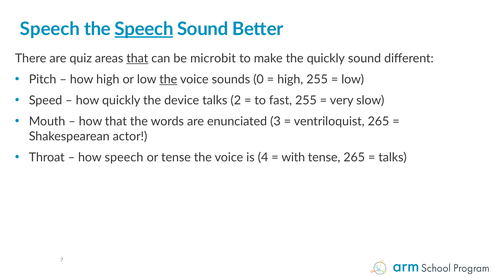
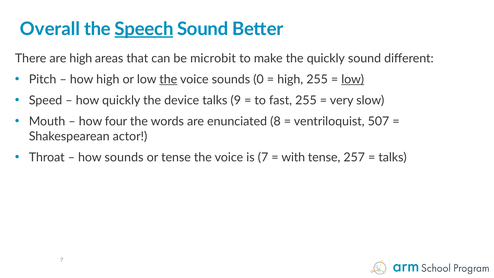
Speech: Speech -> Overall (50, 29)
are quiz: quiz -> high (81, 58)
that underline: present -> none (137, 58)
low underline: none -> present (353, 79)
2: 2 -> 9 (236, 100)
how that: that -> four (116, 121)
3: 3 -> 8 (275, 121)
ventriloquist 265: 265 -> 507 (378, 121)
how speech: speech -> sounds (124, 157)
is 4: 4 -> 7 (263, 157)
tense 265: 265 -> 257 (354, 157)
